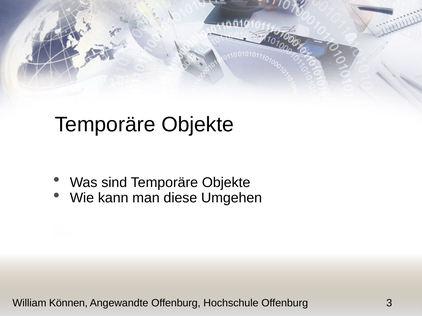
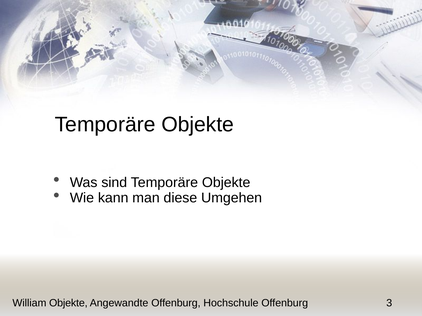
William Können: Können -> Objekte (68, 304)
